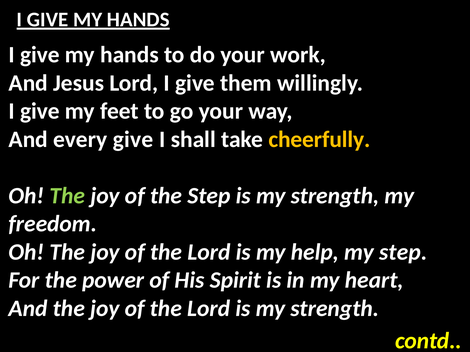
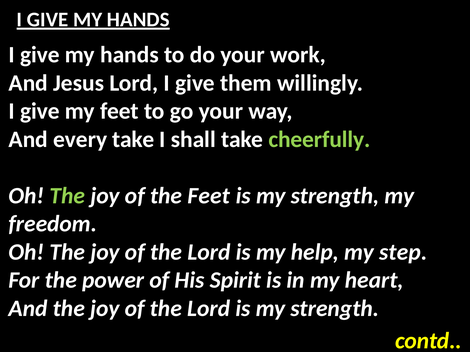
every give: give -> take (133, 140)
cheerfully colour: yellow -> light green (319, 140)
the Step: Step -> Feet (209, 196)
